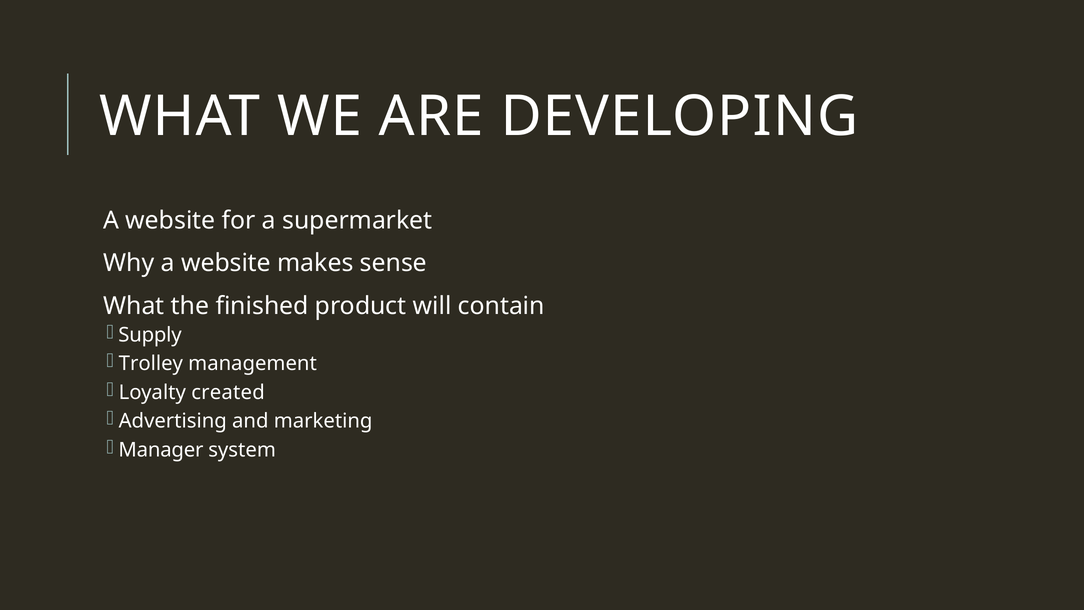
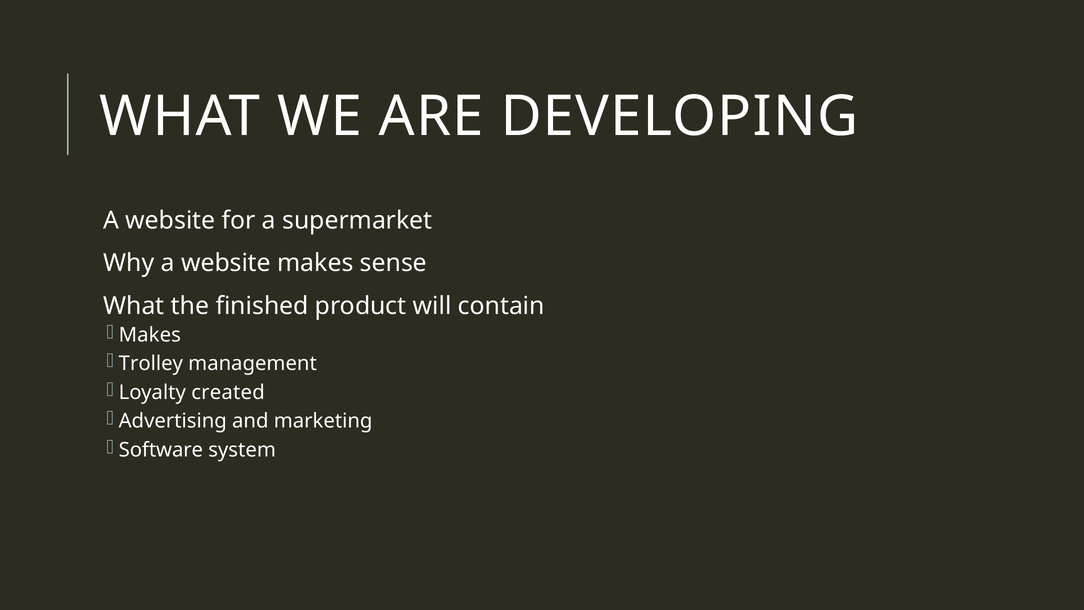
Supply: Supply -> Makes (150, 335)
Manager: Manager -> Software (161, 450)
